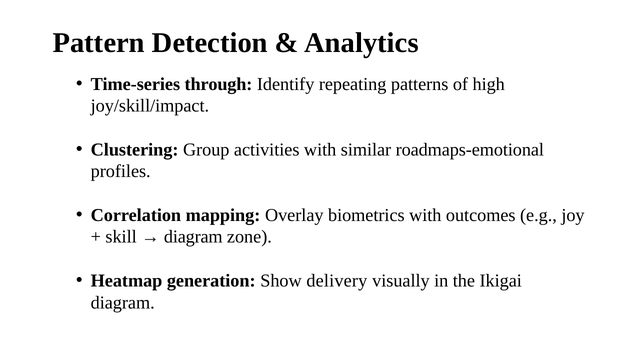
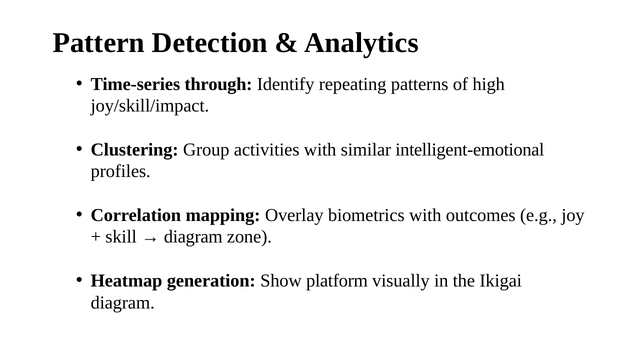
roadmaps-emotional: roadmaps-emotional -> intelligent-emotional (470, 150)
delivery: delivery -> platform (337, 281)
